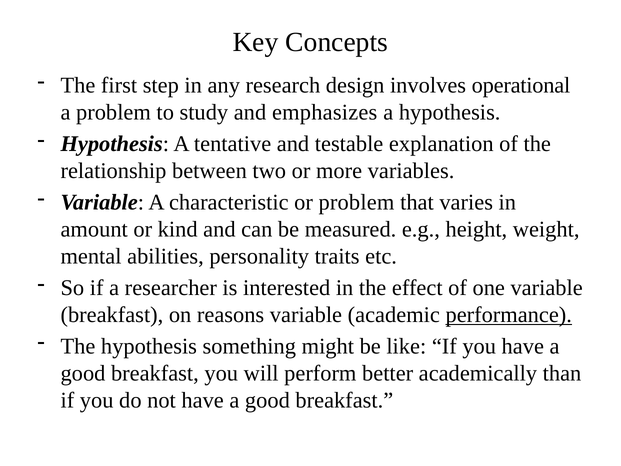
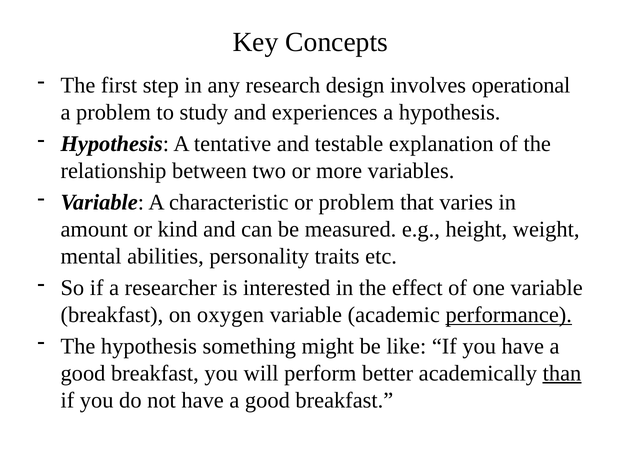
emphasizes: emphasizes -> experiences (325, 112)
reasons: reasons -> oxygen (230, 315)
than underline: none -> present (562, 373)
